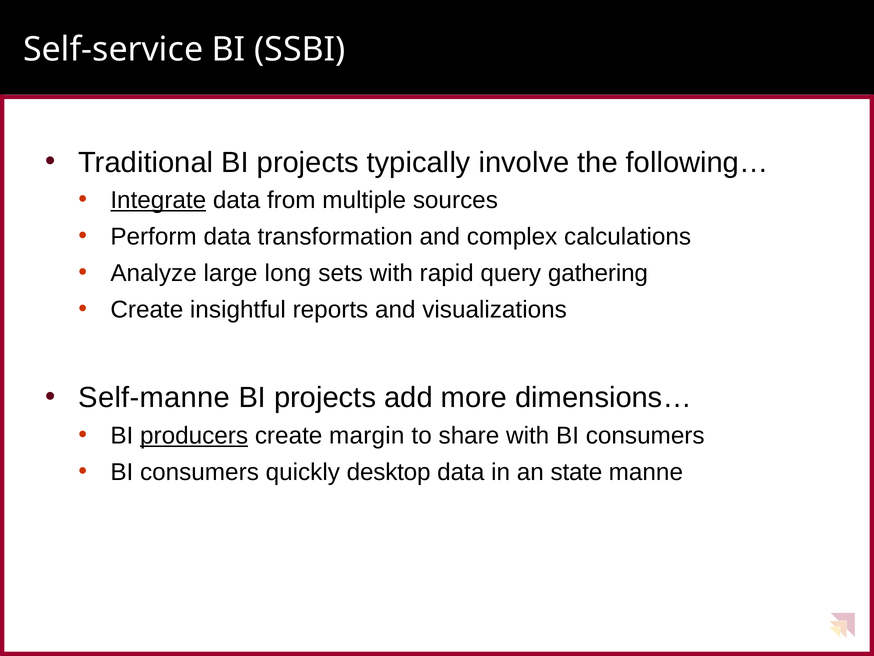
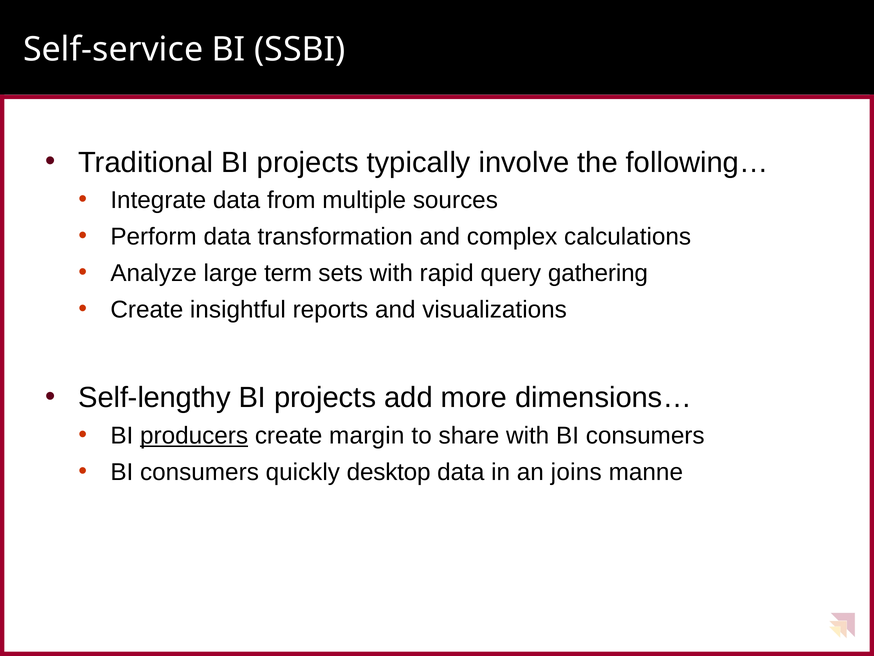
Integrate underline: present -> none (158, 200)
long: long -> term (288, 273)
Self-manne: Self-manne -> Self-lengthy (154, 397)
state: state -> joins (576, 472)
